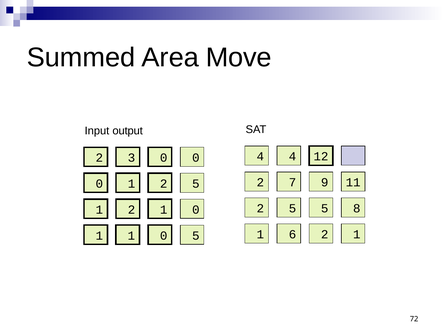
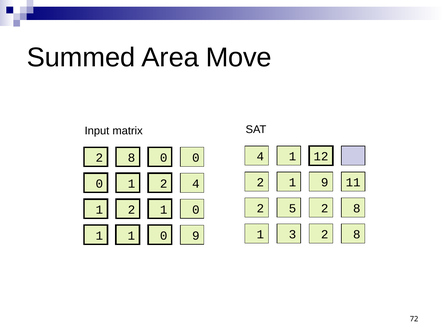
output: output -> matrix (128, 131)
4 4: 4 -> 1 (293, 156)
3: 3 -> 8 (132, 158)
7: 7 -> 1 (293, 182)
0 1 2 5: 5 -> 4 (196, 184)
5 5: 5 -> 2 (325, 208)
6: 6 -> 3 (293, 234)
1: 1 -> 8 (357, 234)
0 5: 5 -> 9 (196, 235)
